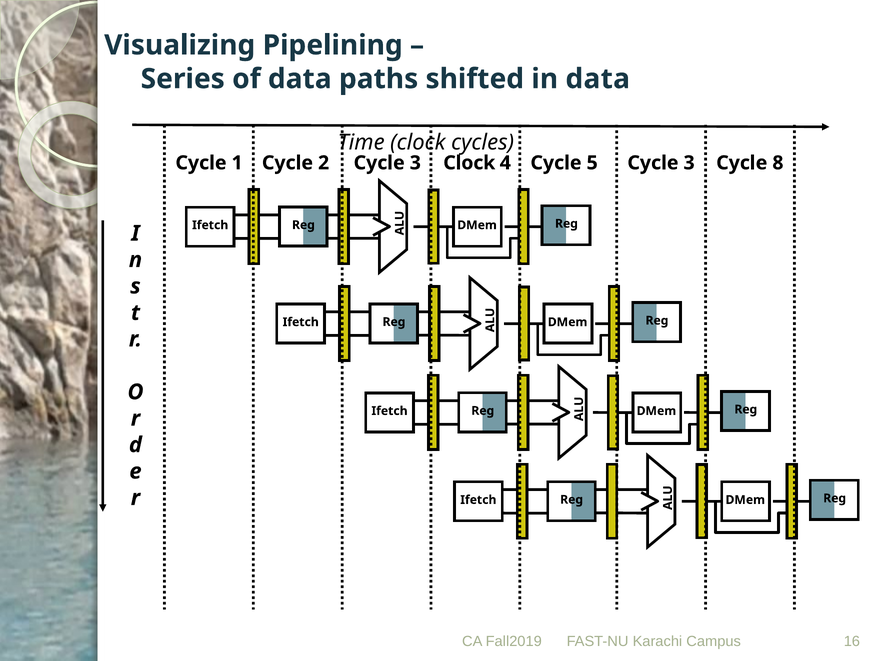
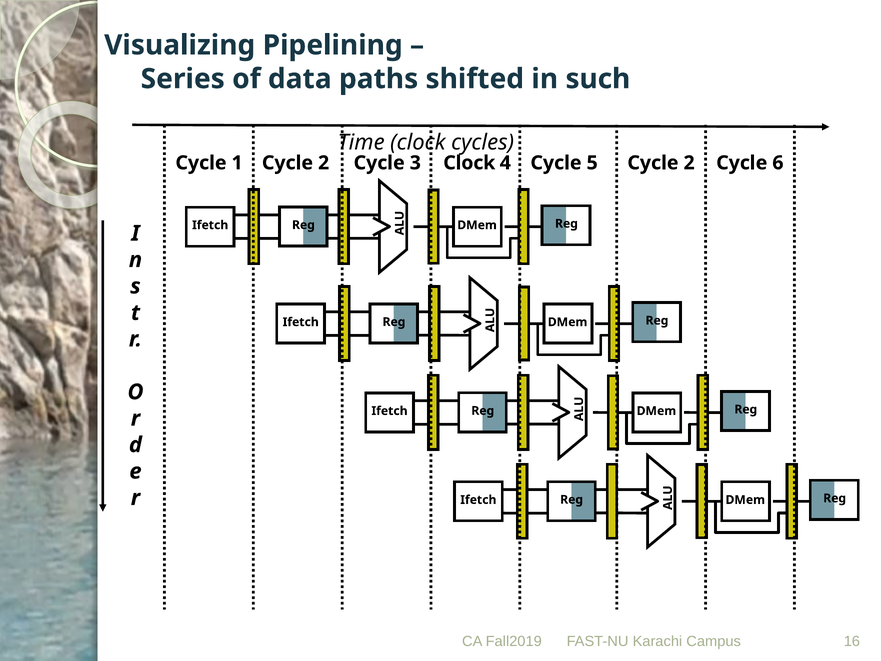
in data: data -> such (598, 79)
4 Cycle 3: 3 -> 2 (689, 163)
8: 8 -> 6 (778, 163)
